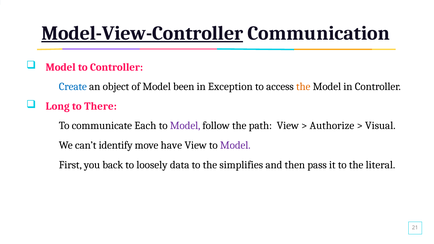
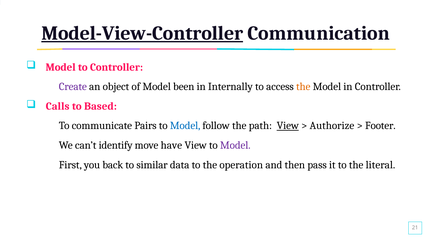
Create colour: blue -> purple (73, 87)
Exception: Exception -> Internally (230, 87)
Long: Long -> Calls (58, 106)
There: There -> Based (100, 106)
Each: Each -> Pairs (145, 126)
Model colour: purple -> blue (185, 126)
View underline: none -> present (288, 126)
Visual: Visual -> Footer (380, 126)
loosely: loosely -> similar (152, 165)
simplifies: simplifies -> operation (241, 165)
